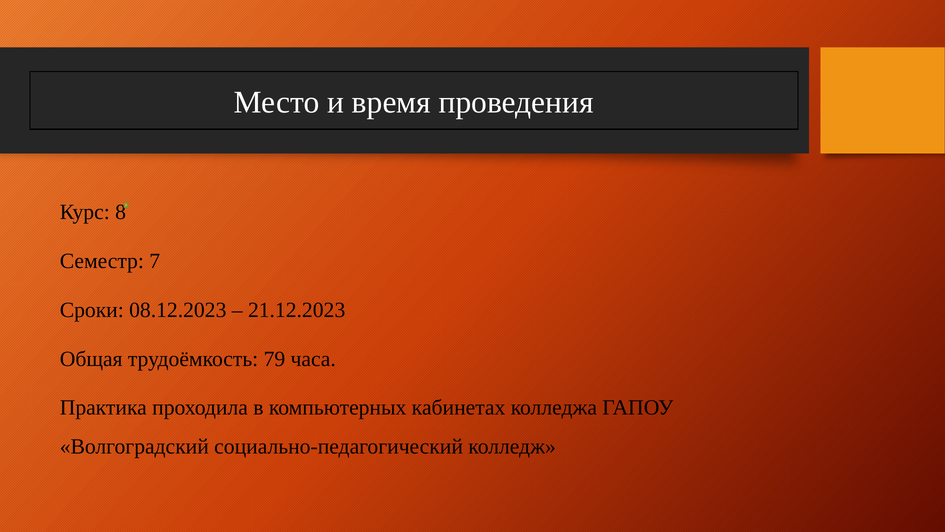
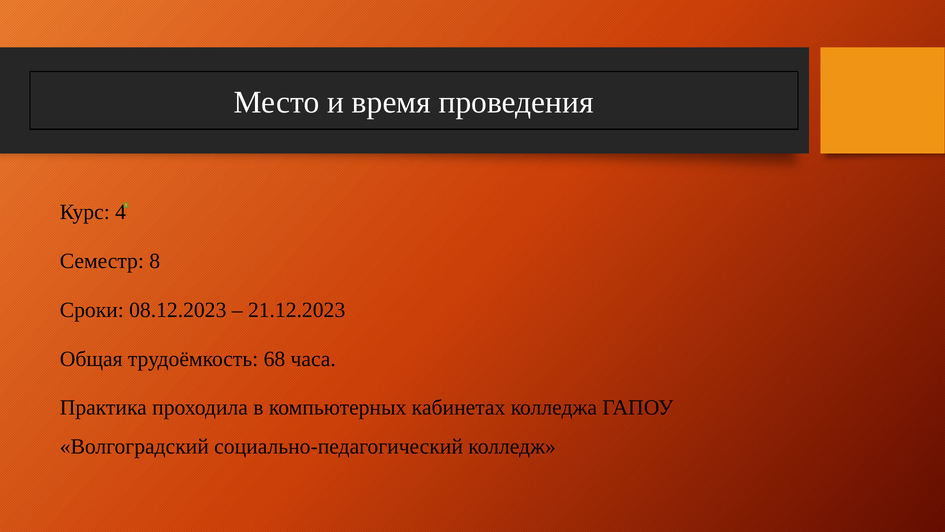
8: 8 -> 4 (121, 212)
7: 7 -> 8 (155, 261)
79: 79 -> 68 (274, 359)
